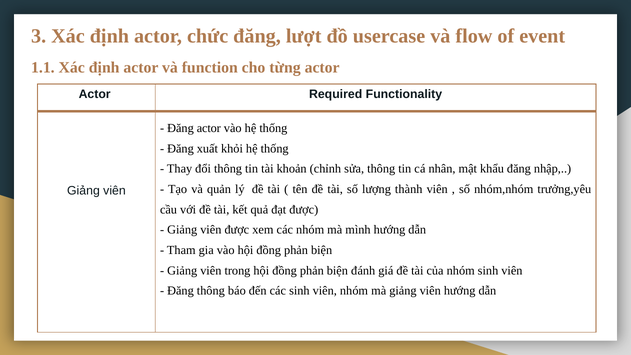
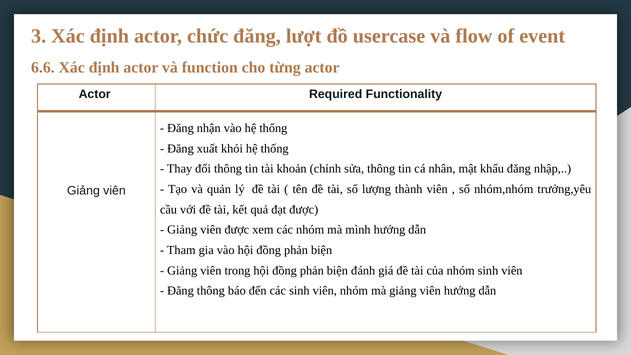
1.1: 1.1 -> 6.6 (43, 68)
Đăng actor: actor -> nhận (209, 128)
